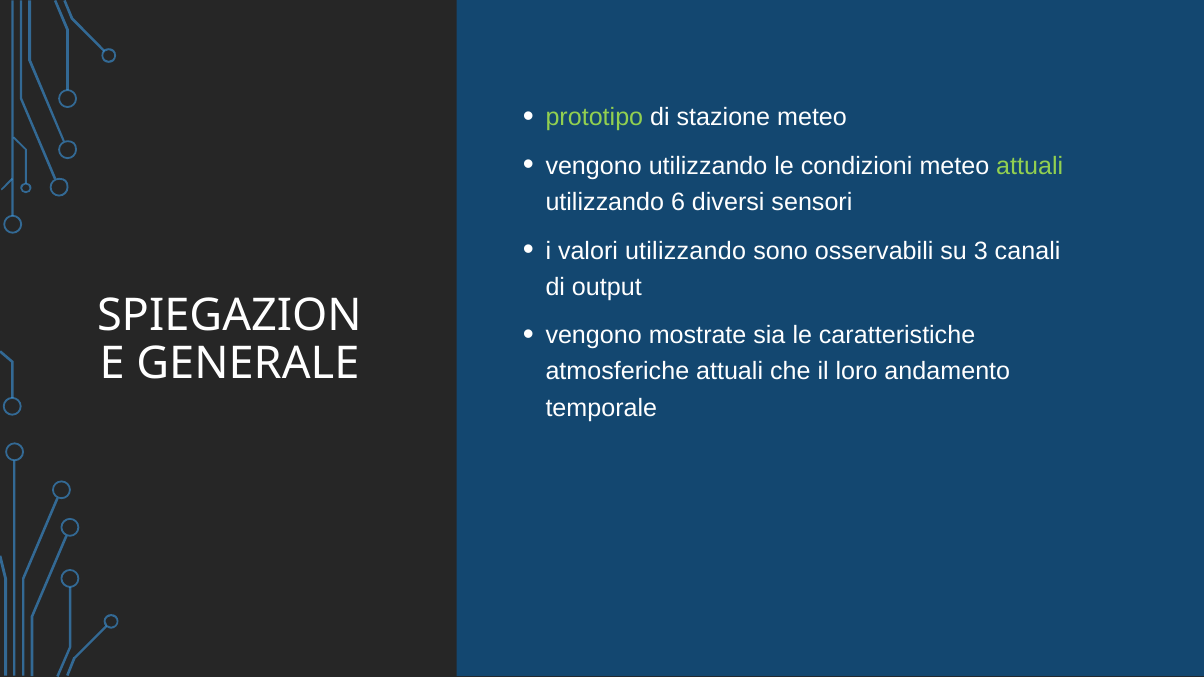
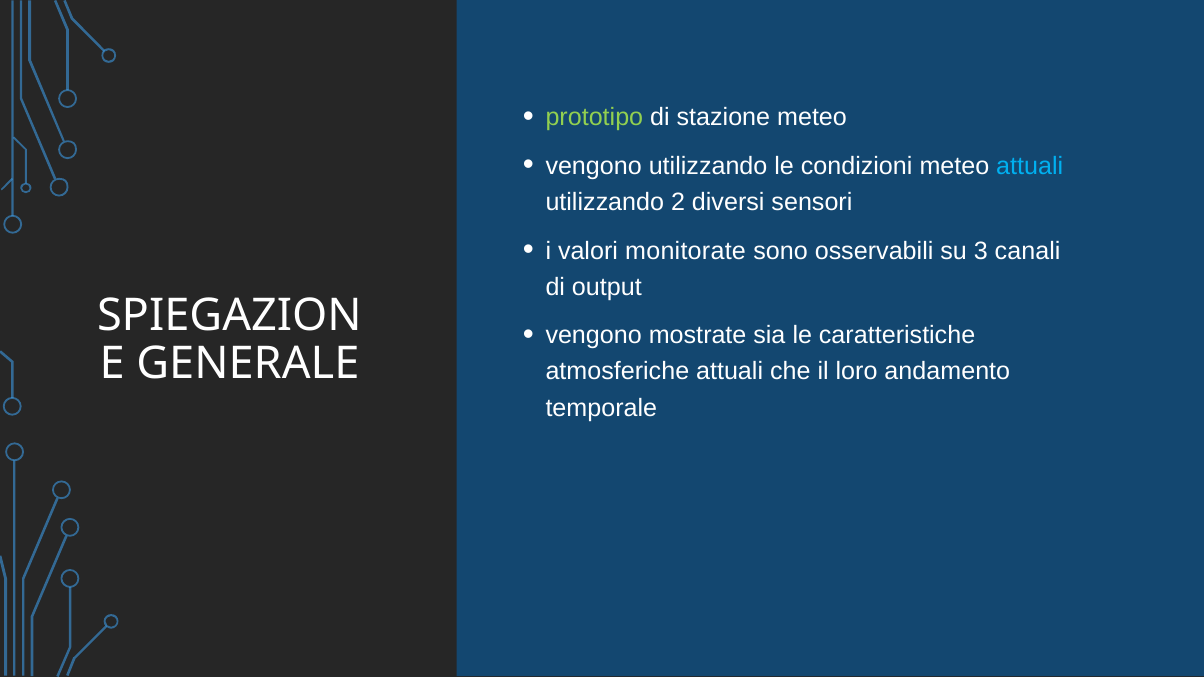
attuali colour: light green -> light blue (1030, 166)
6: 6 -> 2 (678, 202)
valori utilizzando: utilizzando -> monitorate (686, 251)
